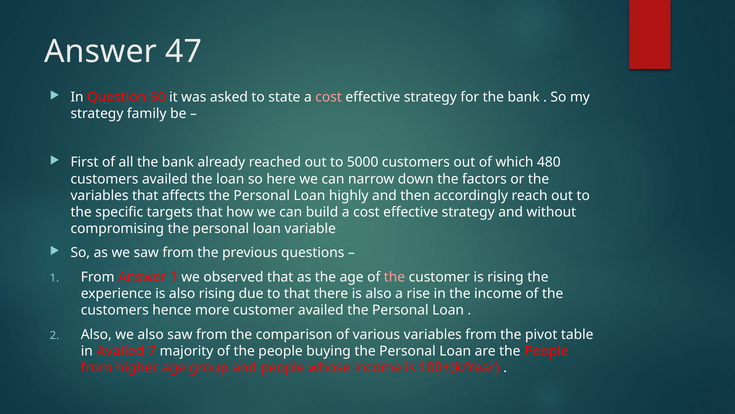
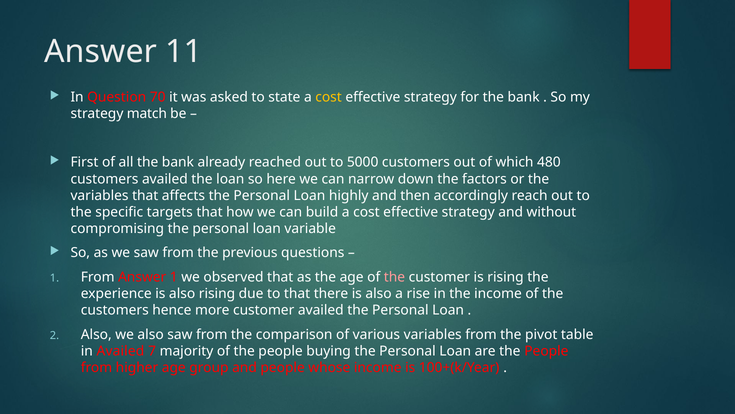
47: 47 -> 11 (184, 52)
50: 50 -> 70 (158, 97)
cost colour: pink -> yellow (329, 97)
family: family -> match (147, 114)
